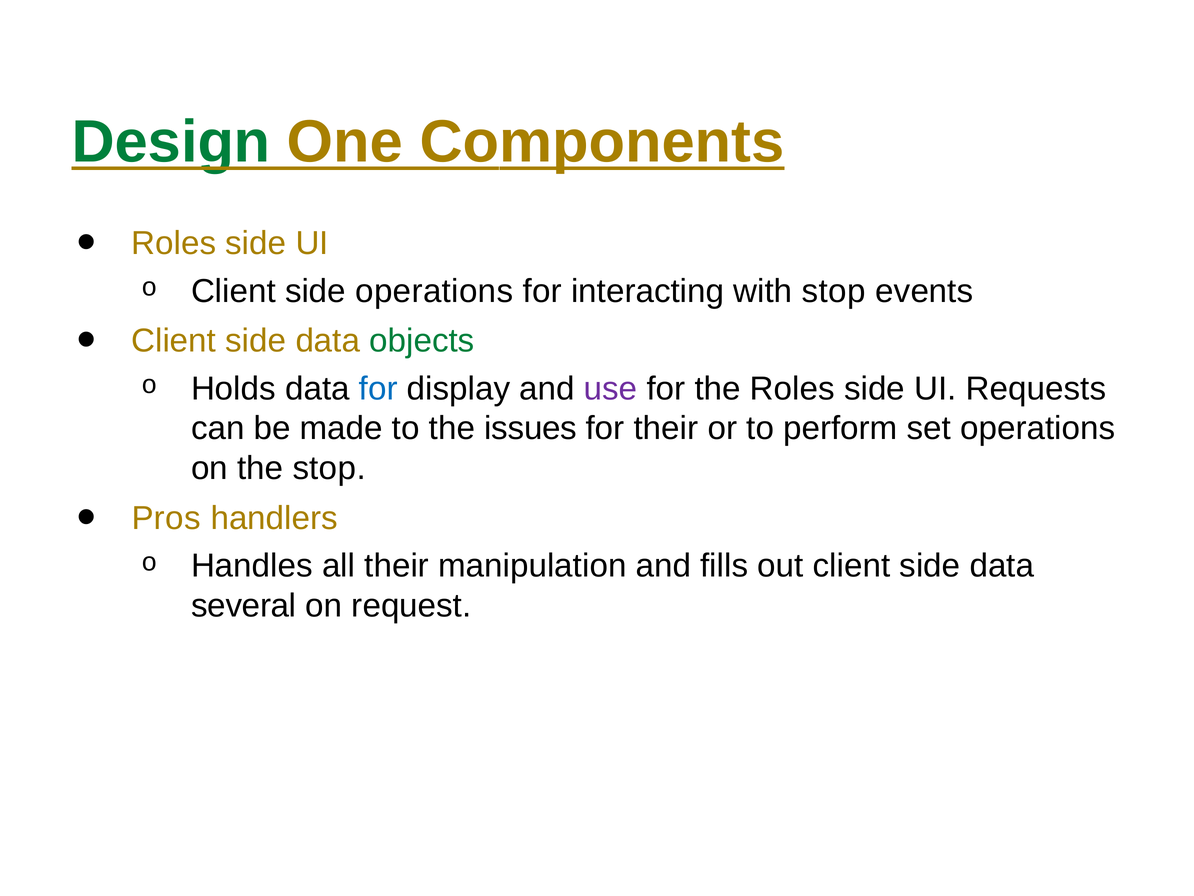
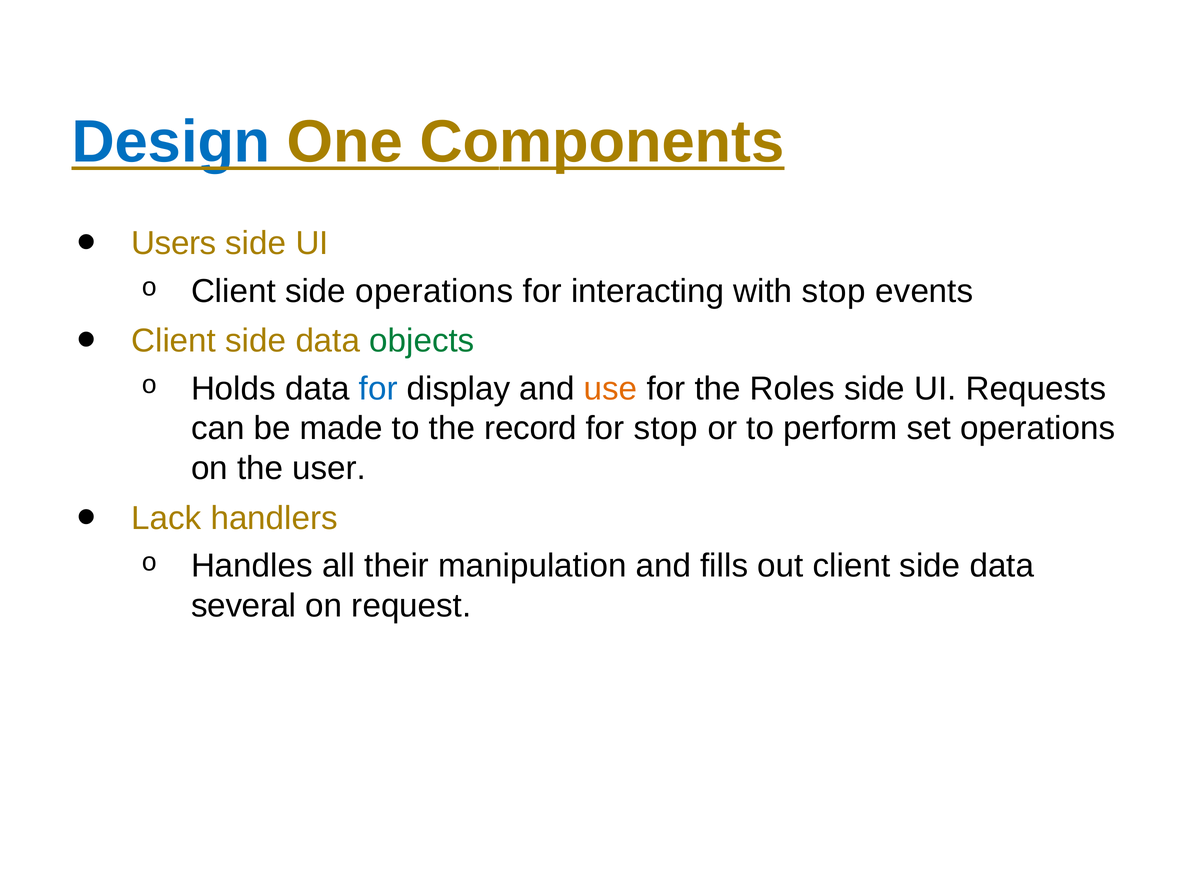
Design colour: green -> blue (171, 142)
Roles: Roles -> Users (174, 243)
use colour: purple -> orange (611, 388)
issues: issues -> record (531, 428)
for their: their -> stop (666, 428)
the stop: stop -> user (329, 468)
Pros: Pros -> Lack (166, 518)
